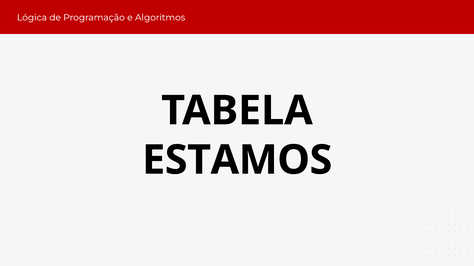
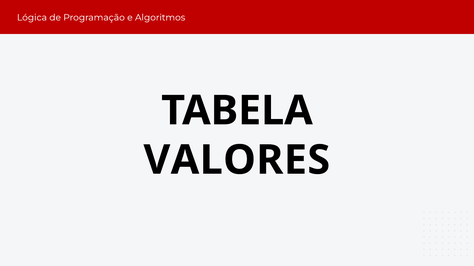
ESTAMOS: ESTAMOS -> VALORES (237, 161)
